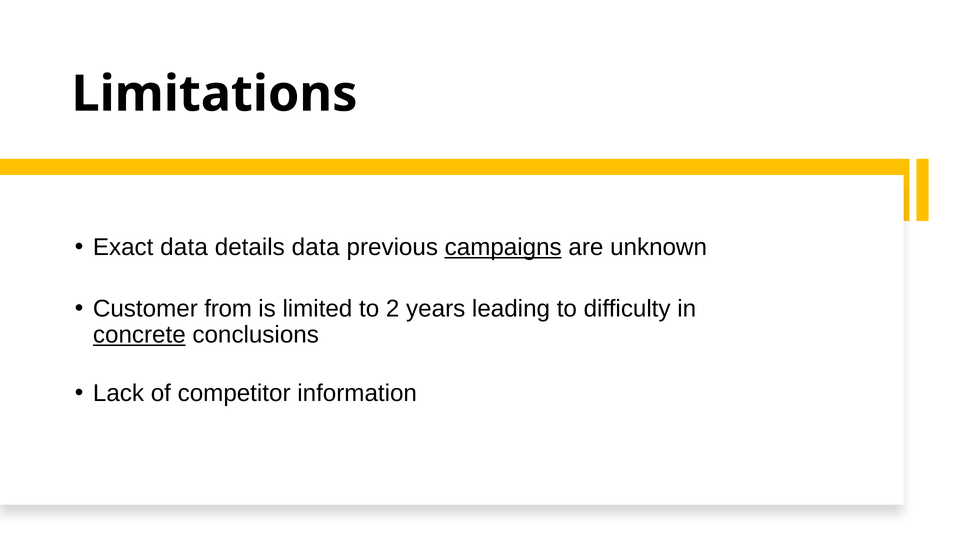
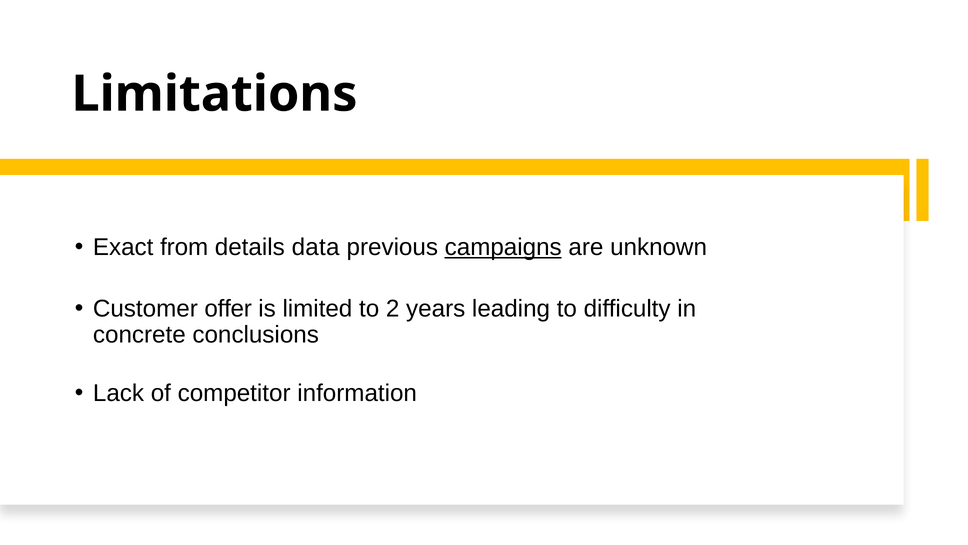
Exact data: data -> from (184, 247)
from: from -> offer (228, 308)
concrete underline: present -> none (139, 335)
